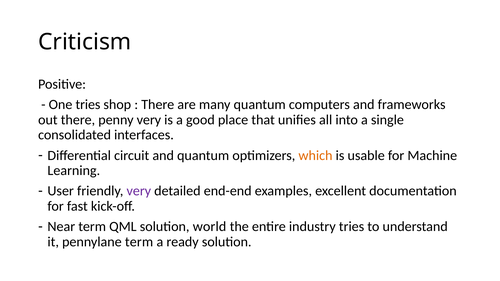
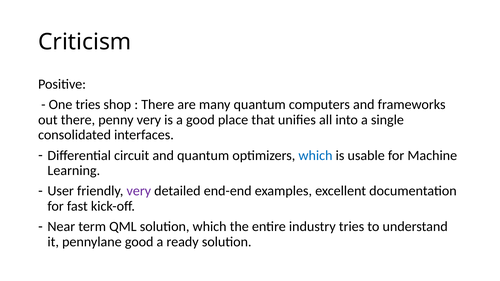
which colour: orange -> blue (315, 156)
solution world: world -> which (210, 227)
pennylane term: term -> good (139, 242)
